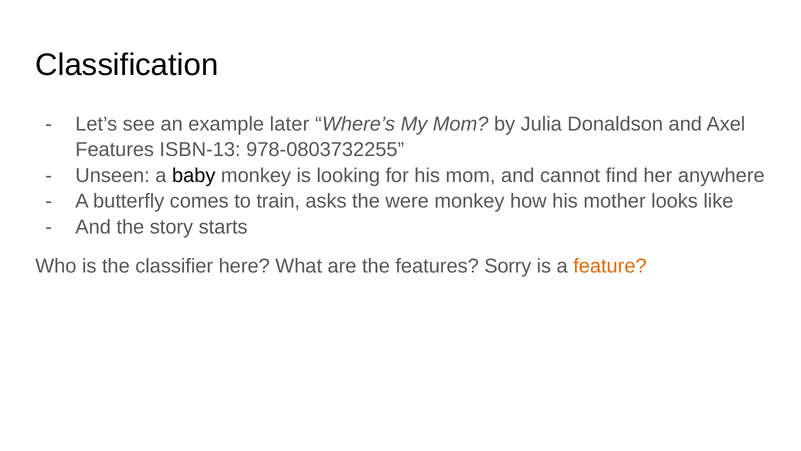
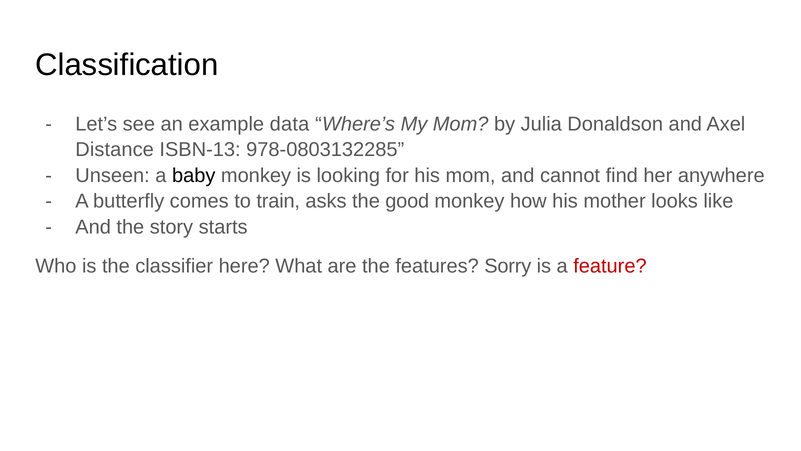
later: later -> data (289, 124)
Features: Features -> Distance (115, 150)
978-0803732255: 978-0803732255 -> 978-0803132285 (325, 150)
were: were -> good (407, 201)
feature colour: orange -> red (610, 266)
